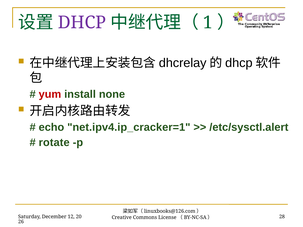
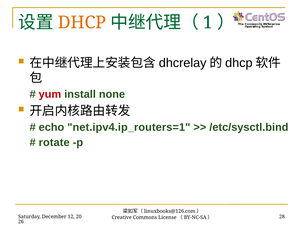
DHCP colour: purple -> orange (82, 23)
net.ipv4.ip_cracker=1: net.ipv4.ip_cracker=1 -> net.ipv4.ip_routers=1 (129, 127)
/etc/sysctl.alert: /etc/sysctl.alert -> /etc/sysctl.bind (249, 127)
